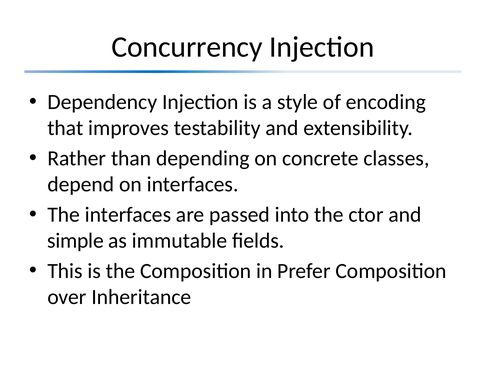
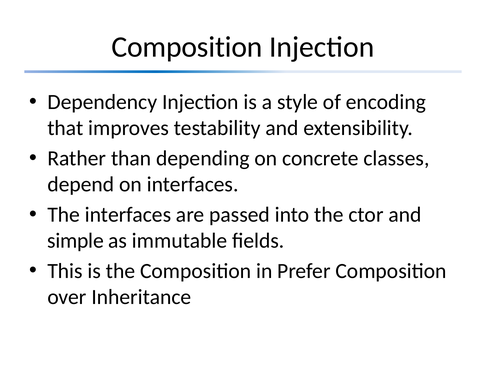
Concurrency: Concurrency -> Composition (187, 47)
